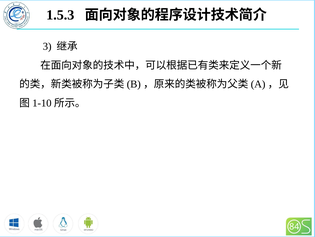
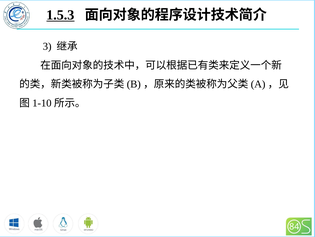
1.5.3 underline: none -> present (60, 15)
